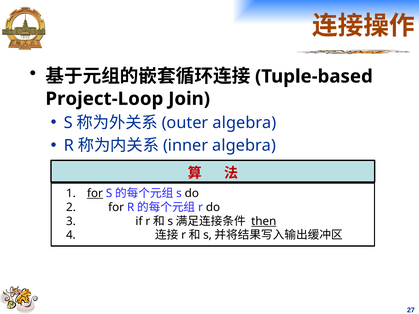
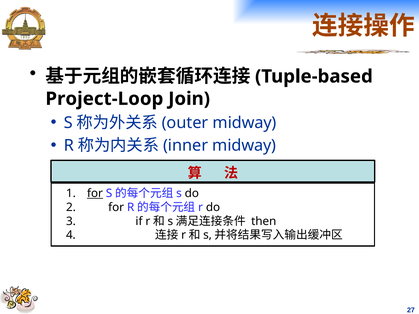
algebra: algebra -> midway (245, 123)
algebra: algebra -> midway (244, 146)
then underline: present -> none (264, 221)
